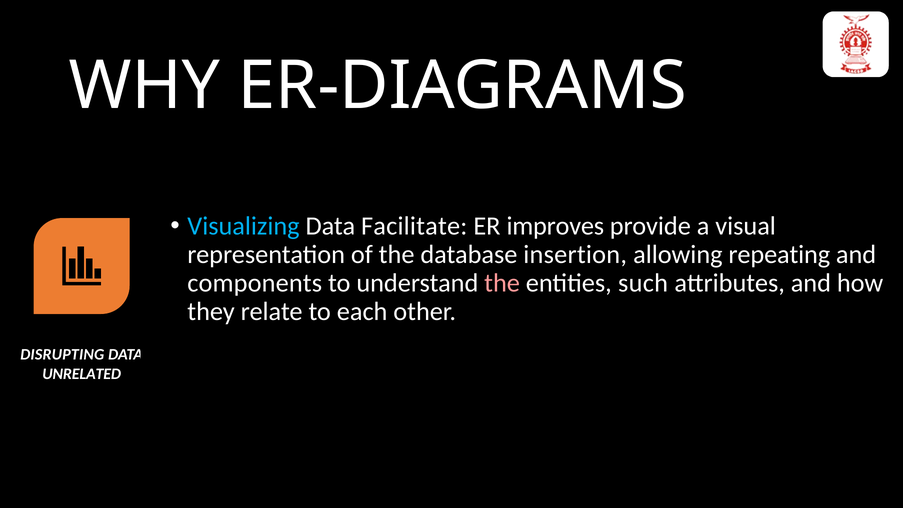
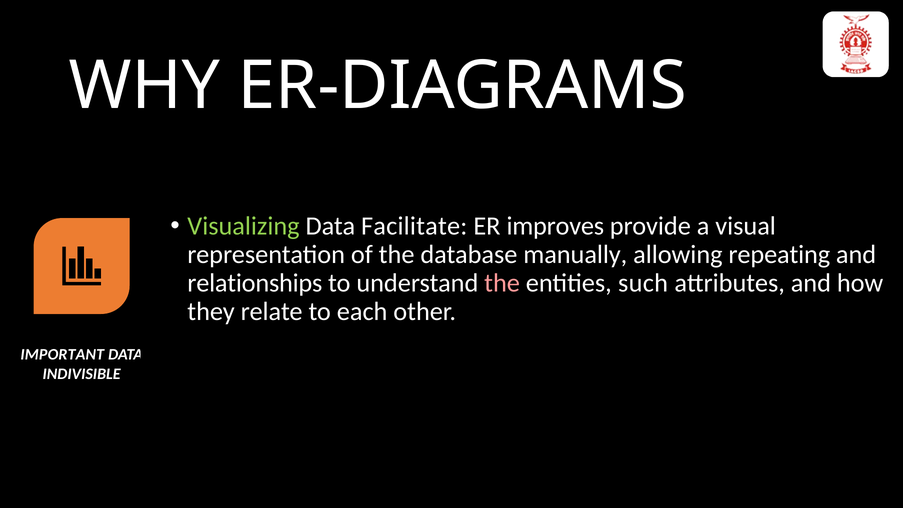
Visualizing colour: light blue -> light green (243, 226)
insertion: insertion -> manually (575, 255)
components: components -> relationships (255, 283)
DISRUPTING: DISRUPTING -> IMPORTANT (62, 355)
UNRELATED: UNRELATED -> INDIVISIBLE (82, 374)
